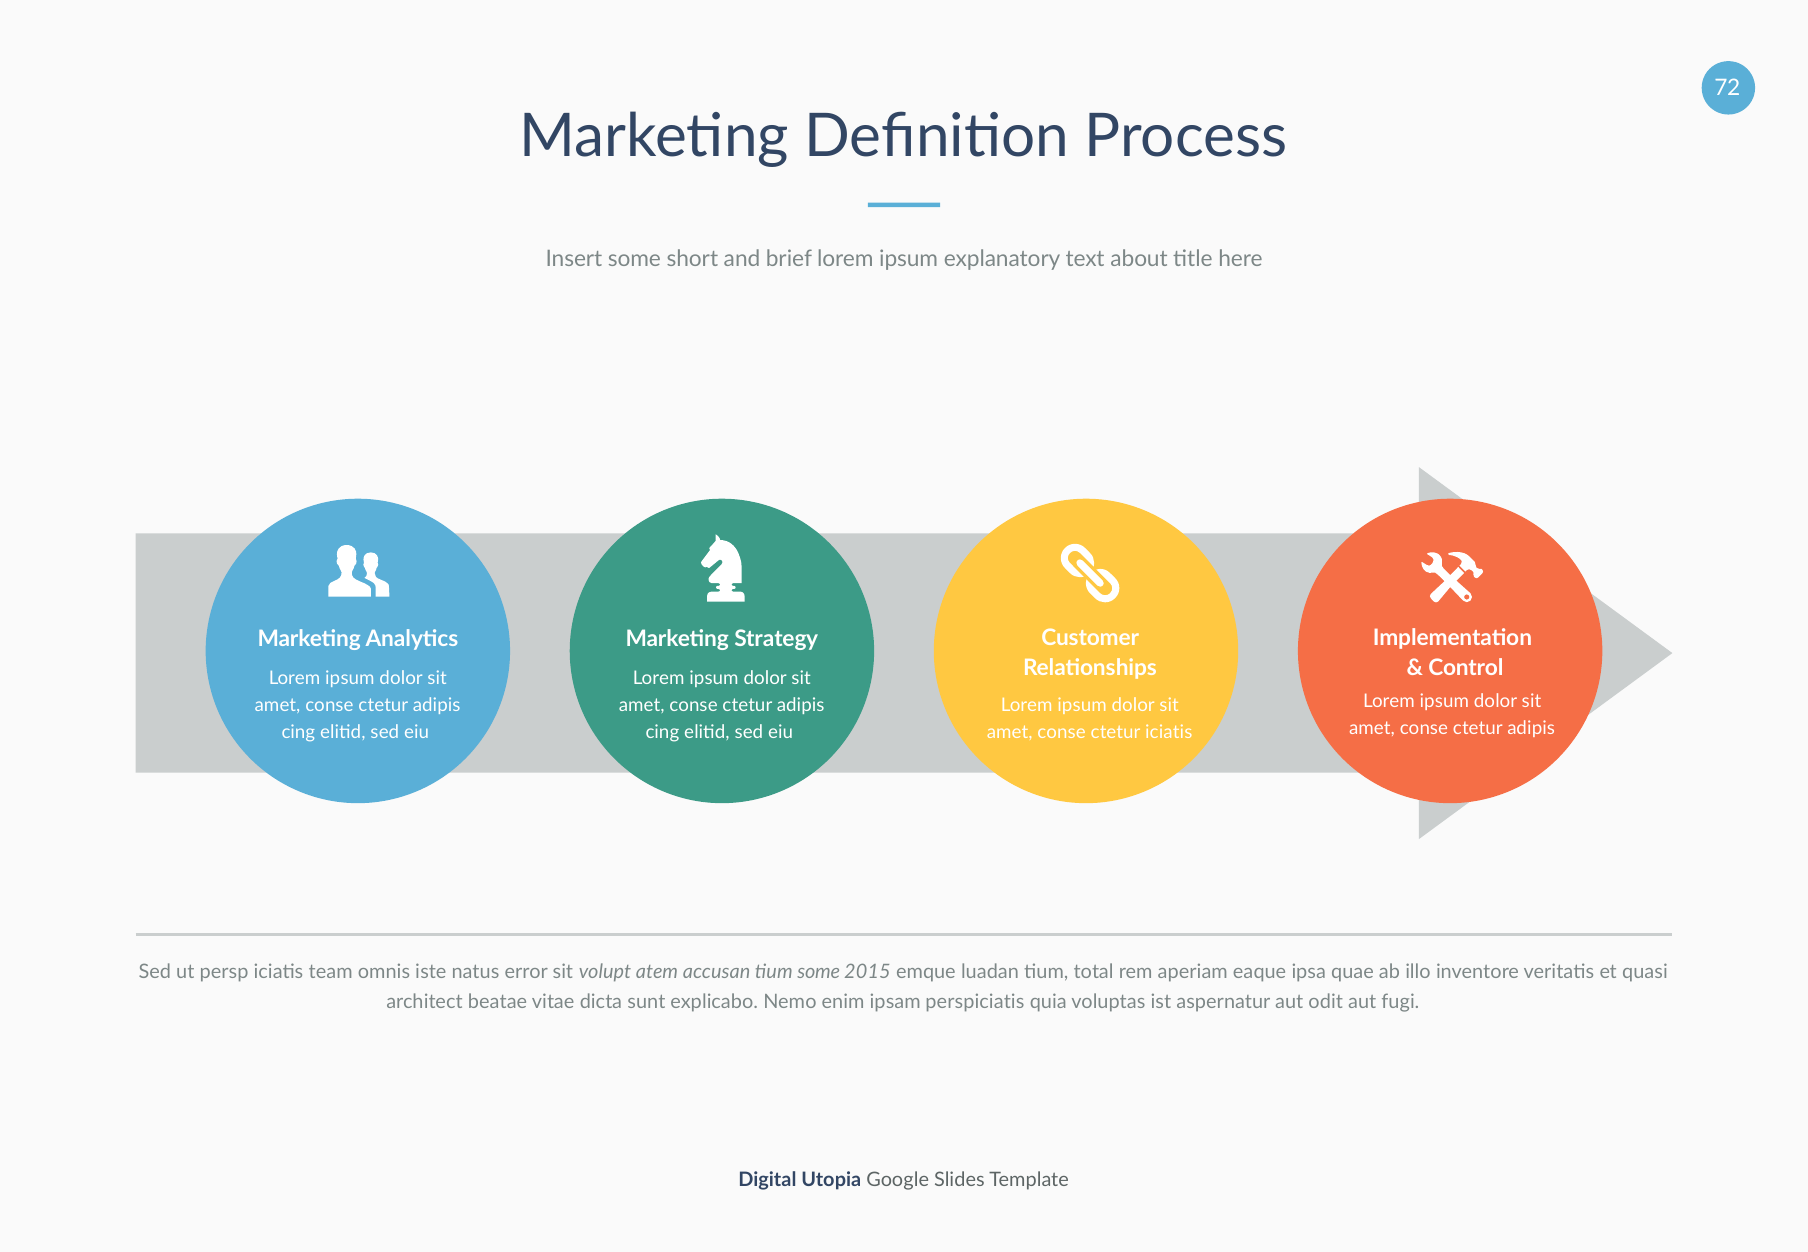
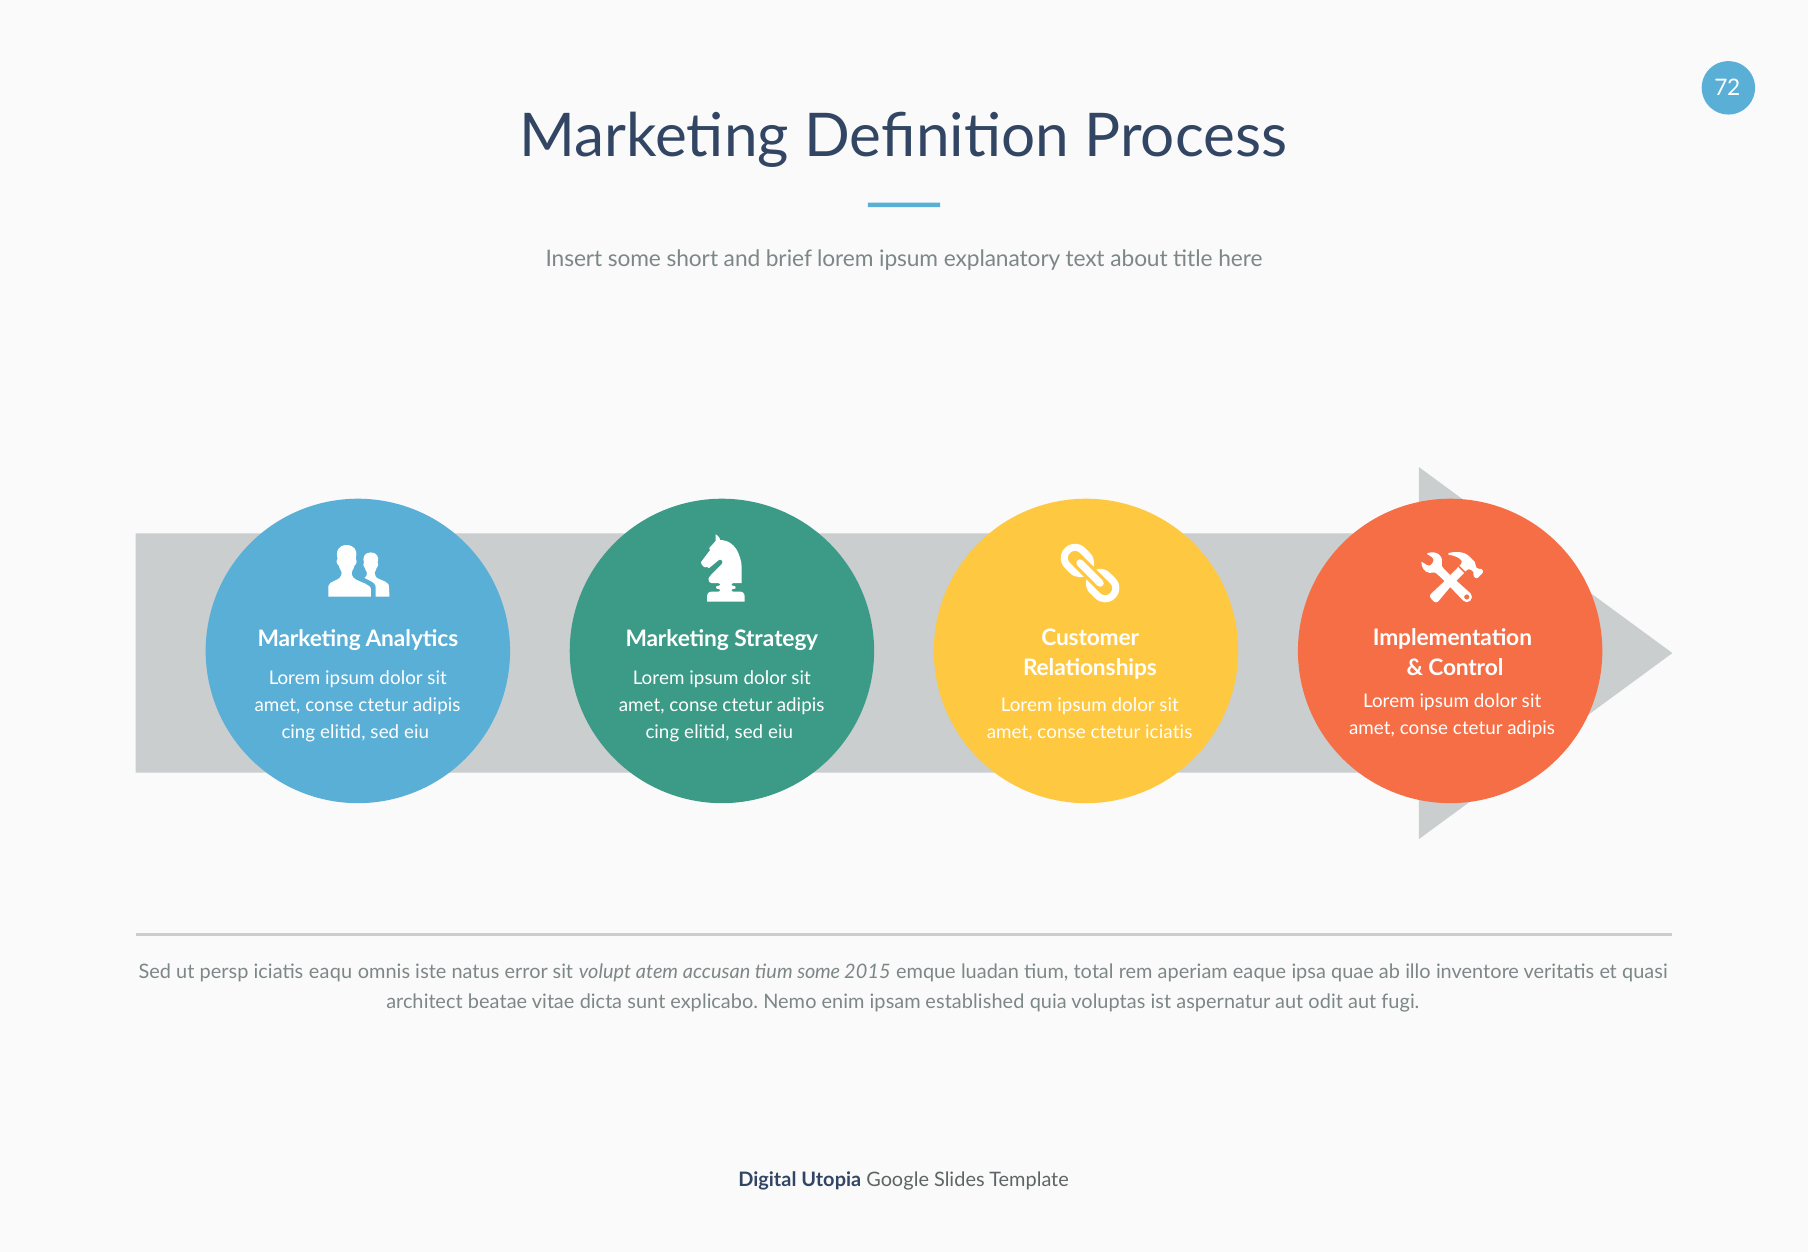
team: team -> eaqu (331, 972)
perspiciatis: perspiciatis -> established (975, 1002)
